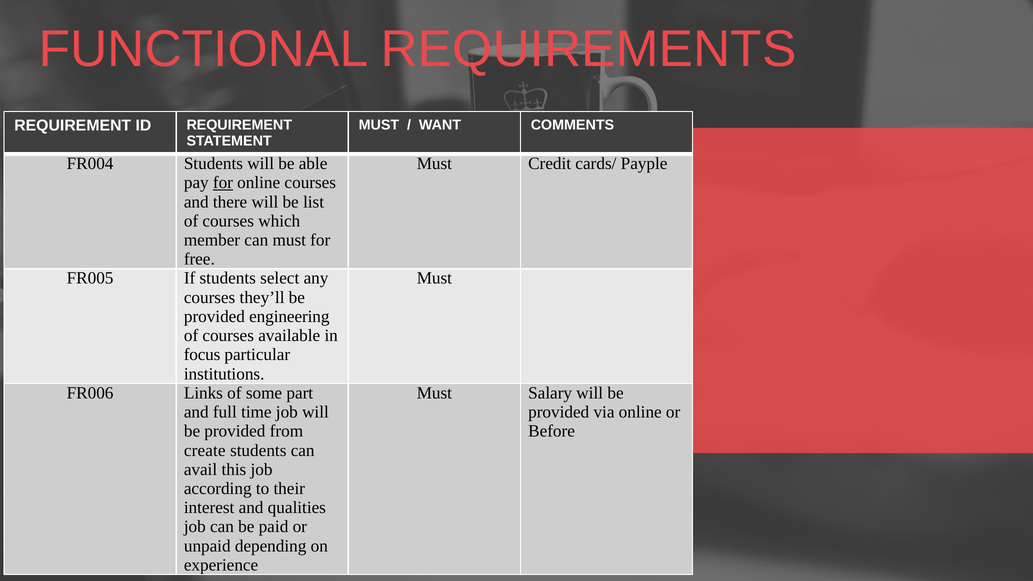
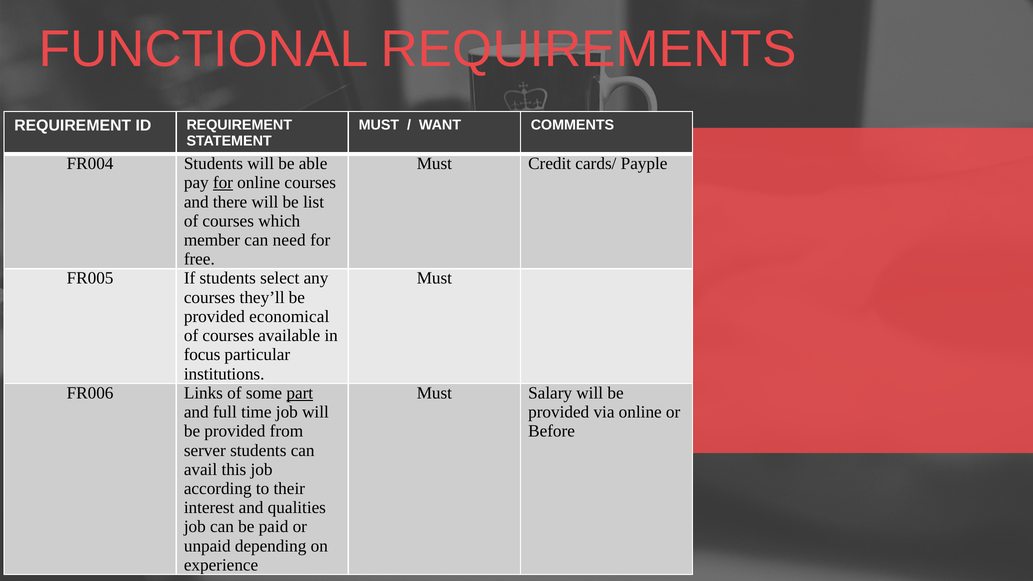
can must: must -> need (289, 240)
engineering: engineering -> economical (289, 317)
part underline: none -> present (300, 393)
create: create -> server (205, 450)
